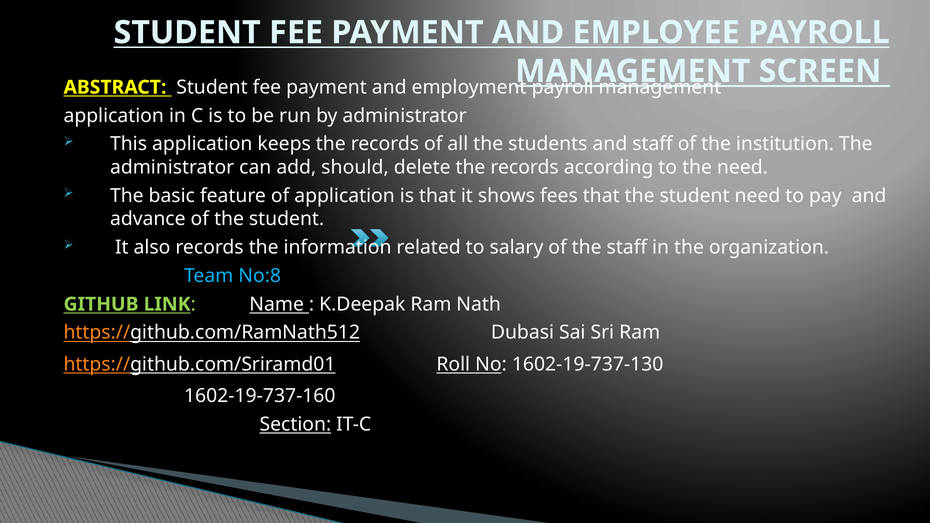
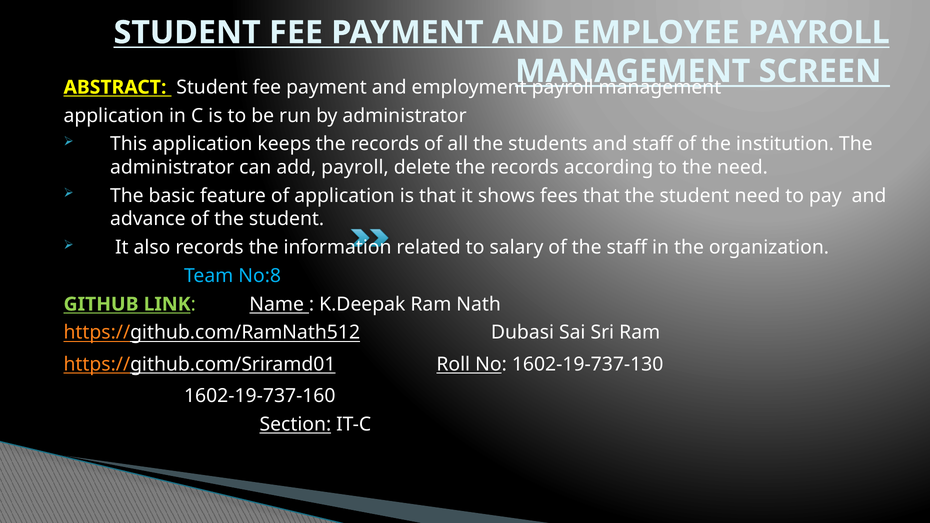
add should: should -> payroll (355, 167)
